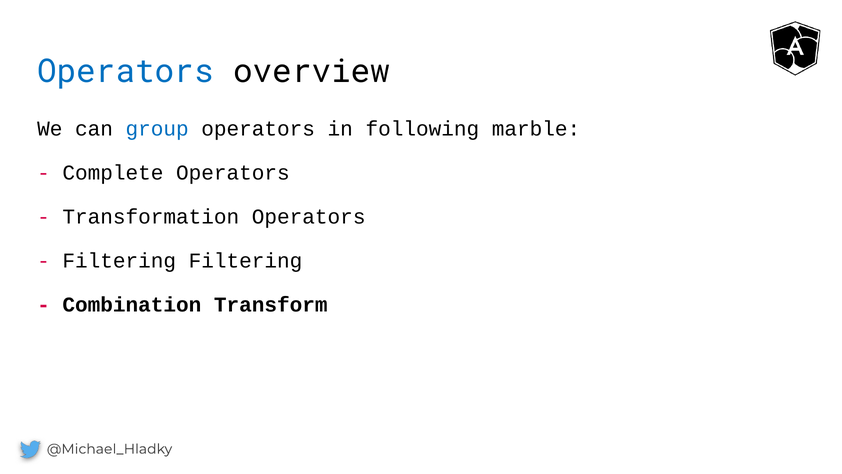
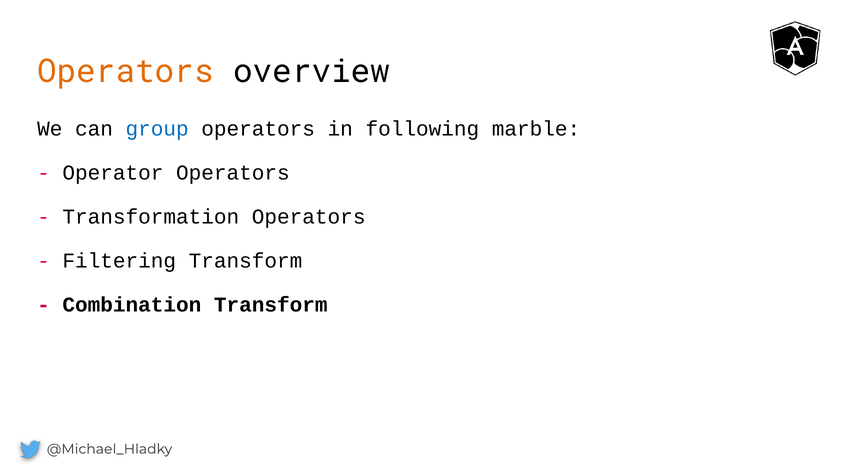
Operators colour: blue -> orange (125, 71)
Complete: Complete -> Operator (113, 173)
Filtering Filtering: Filtering -> Transform (246, 261)
